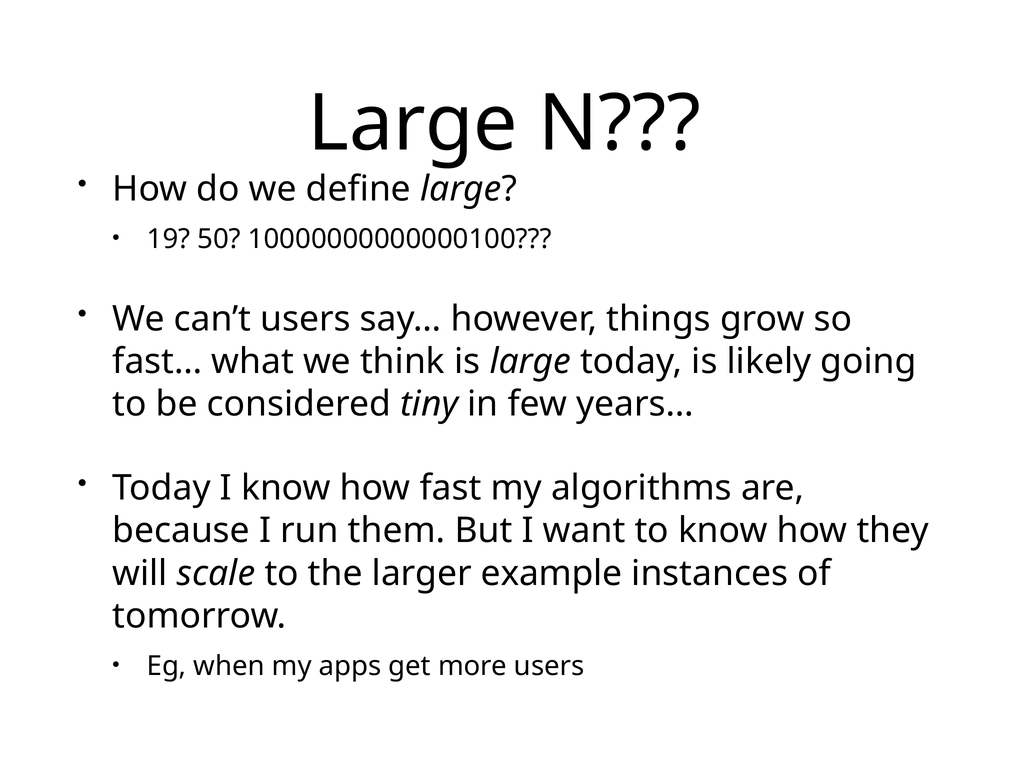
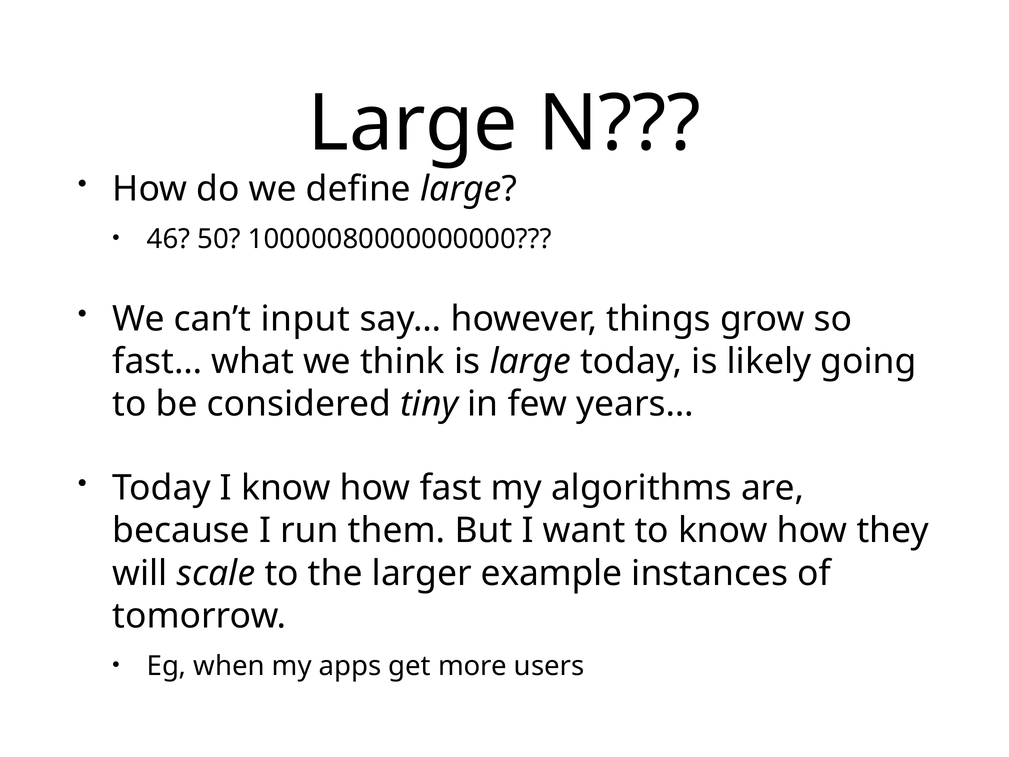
19: 19 -> 46 (169, 239)
10000000000000100: 10000000000000100 -> 10000080000000000 (400, 239)
can’t users: users -> input (305, 319)
